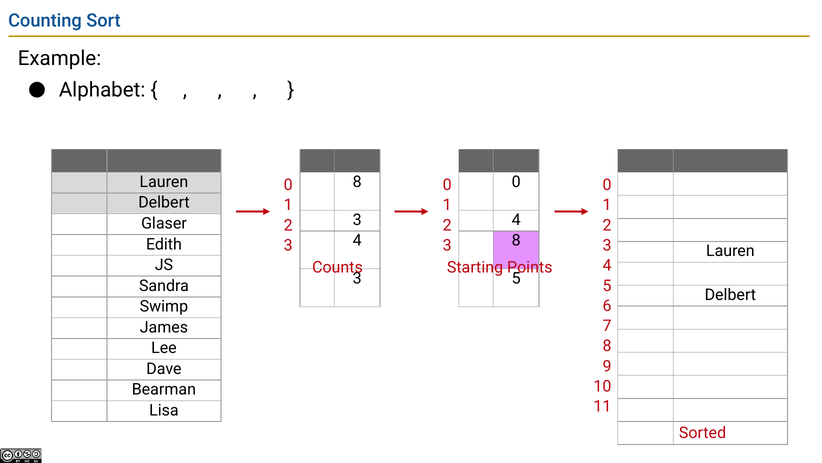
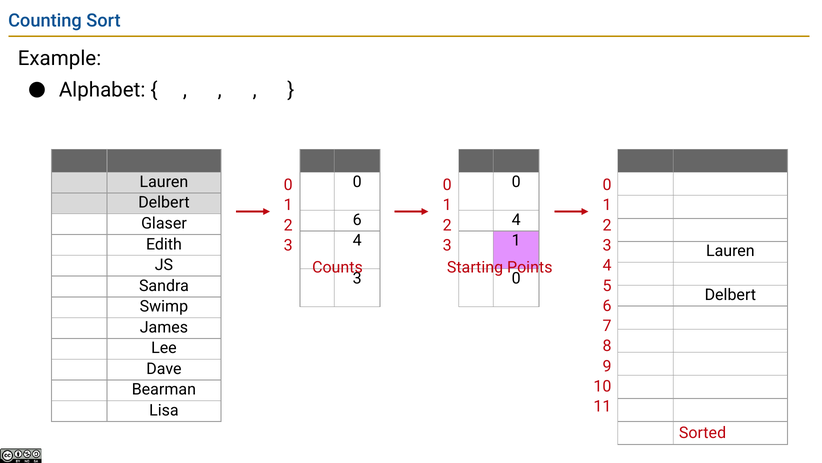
8: 8 -> 0 (357, 182)
3: 3 -> 6 (357, 220)
8: 8 -> 1 (516, 240)
5: 5 -> 0 (516, 278)
